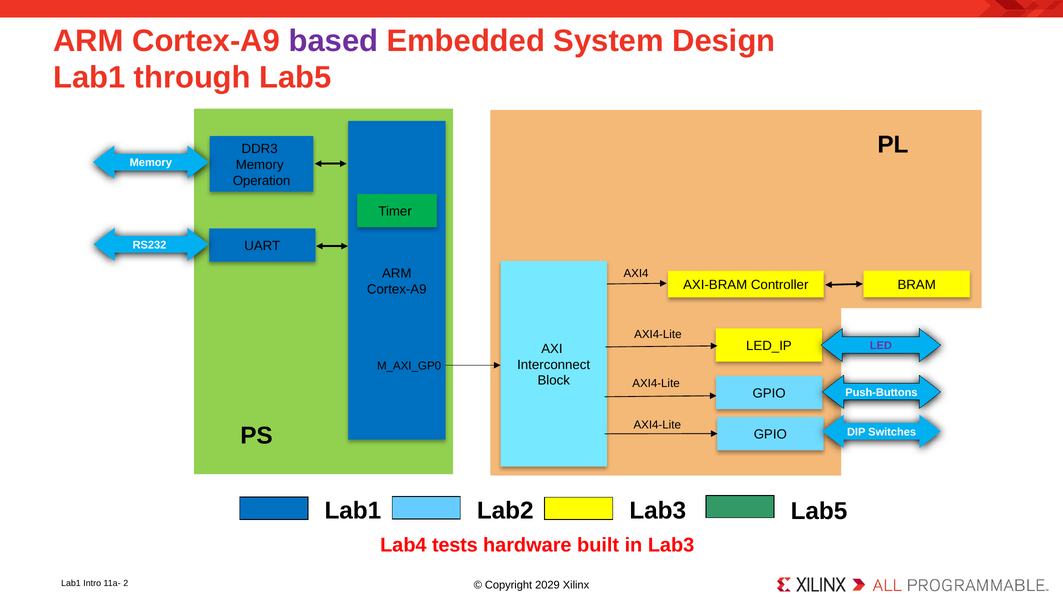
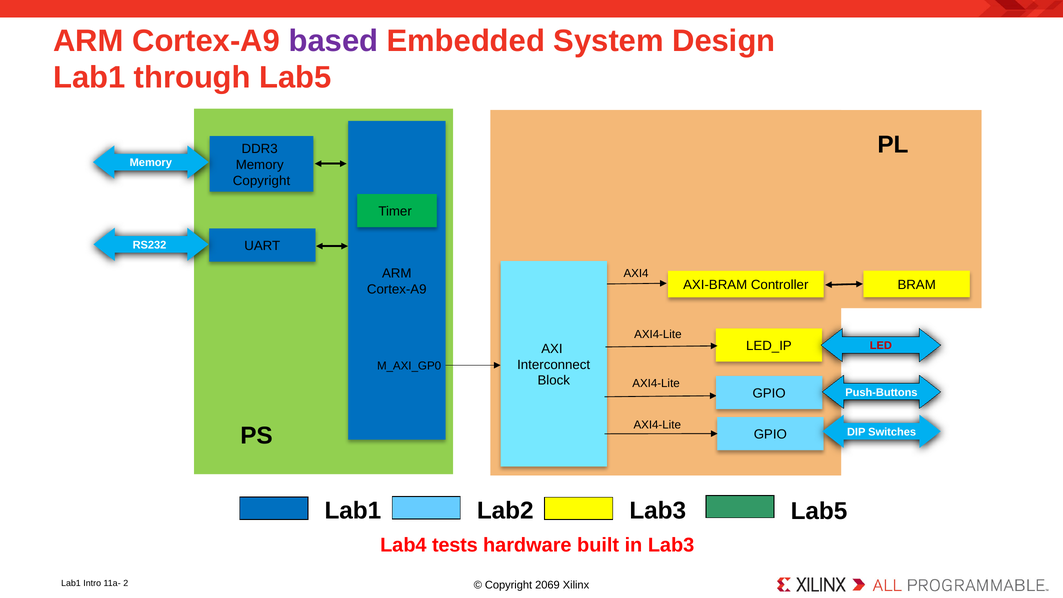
Operation: Operation -> Copyright (261, 181)
LED colour: purple -> red (881, 346)
2029: 2029 -> 2069 (547, 585)
